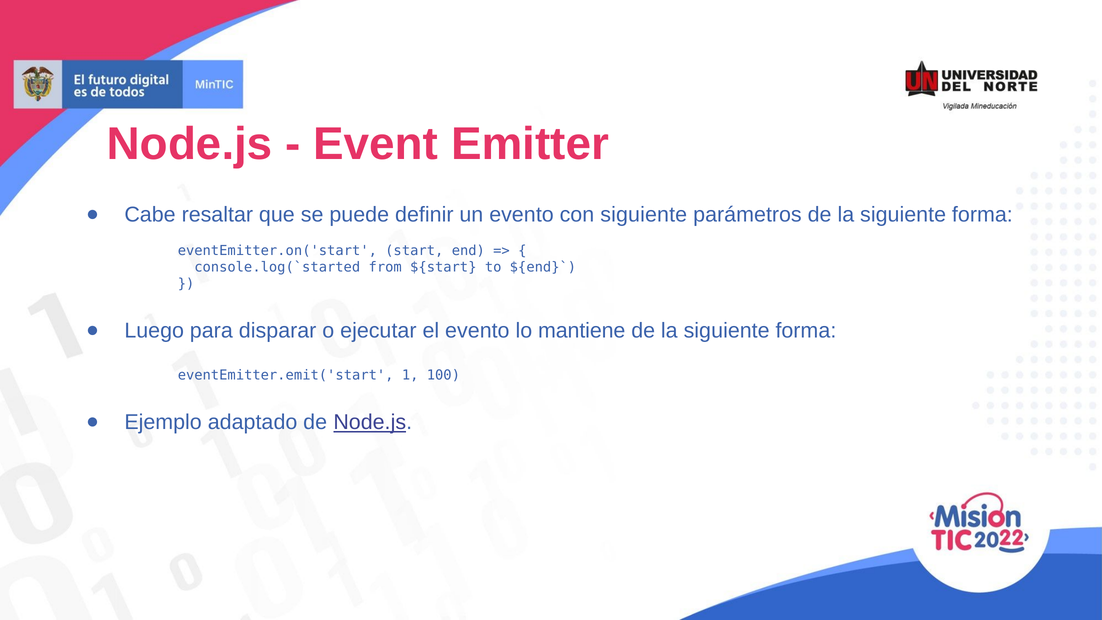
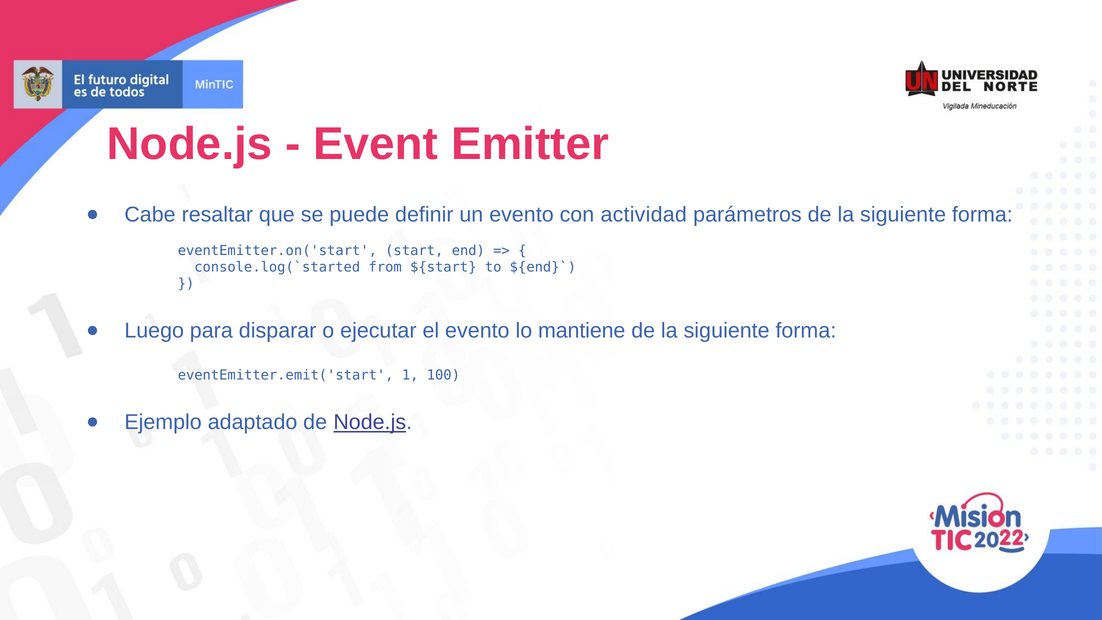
con siguiente: siguiente -> actividad (644, 215)
